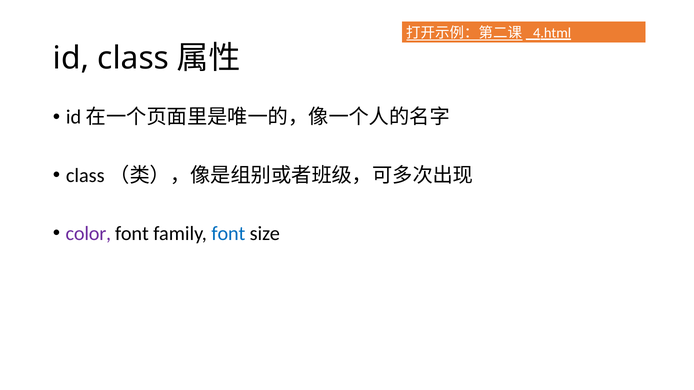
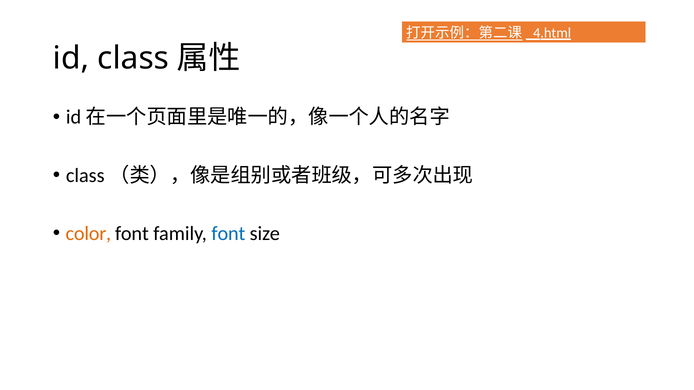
color colour: purple -> orange (88, 234)
